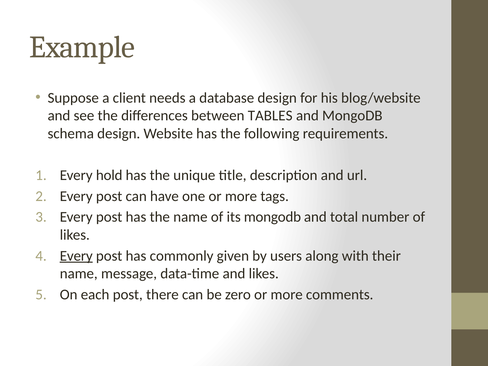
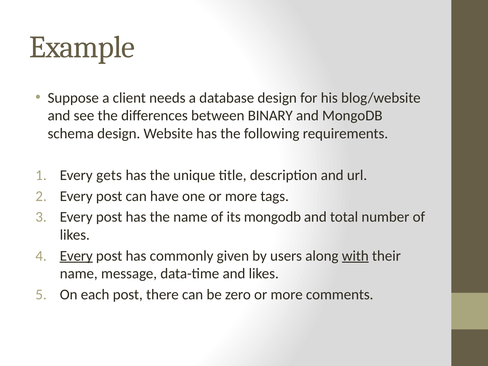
TABLES: TABLES -> BINARY (270, 116)
hold: hold -> gets (109, 175)
with underline: none -> present (355, 256)
